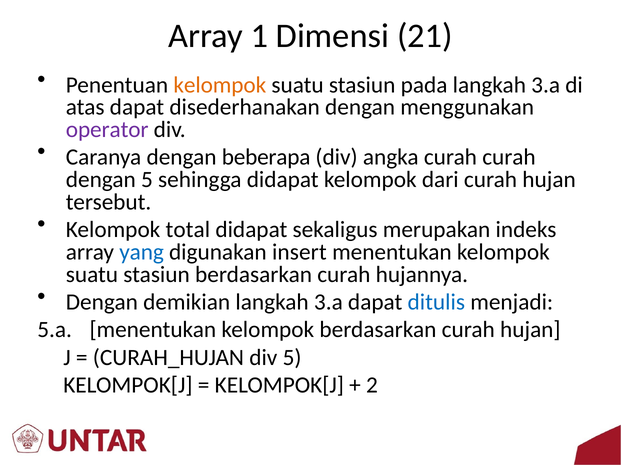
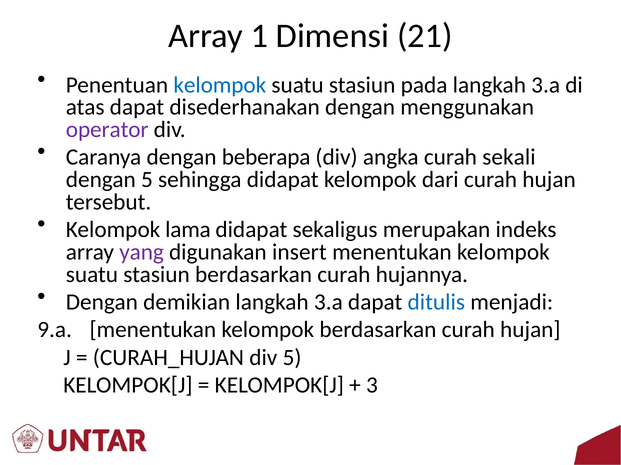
kelompok colour: orange -> blue (220, 85)
curah curah: curah -> sekali (509, 158)
total: total -> lama (188, 230)
yang colour: blue -> purple (142, 252)
5.a: 5.a -> 9.a (55, 330)
2: 2 -> 3 (372, 386)
